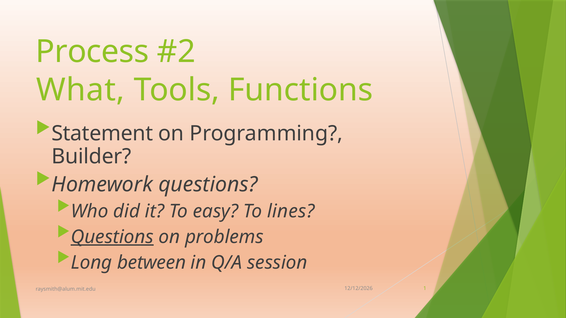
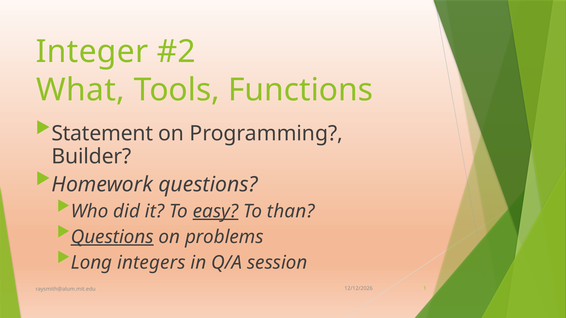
Process: Process -> Integer (92, 52)
easy underline: none -> present (216, 211)
lines: lines -> than (291, 211)
between: between -> integers (151, 263)
